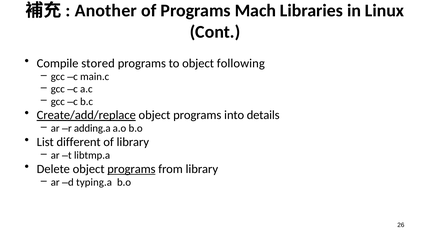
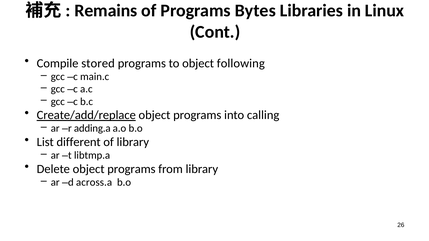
Another: Another -> Remains (106, 11)
Mach: Mach -> Bytes (255, 11)
details: details -> calling (263, 115)
programs underline: present -> none (131, 169)
typing.a: typing.a -> across.a (94, 183)
